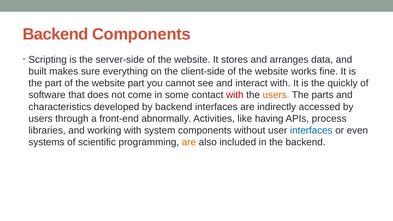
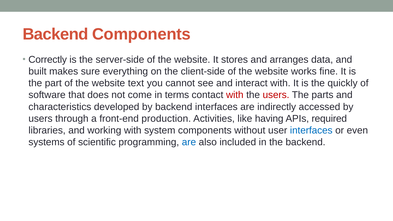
Scripting: Scripting -> Correctly (48, 60)
website part: part -> text (136, 83)
some: some -> terms (177, 95)
users colour: orange -> red (276, 95)
abnormally: abnormally -> production (166, 119)
process: process -> required (329, 119)
are colour: orange -> blue (189, 142)
